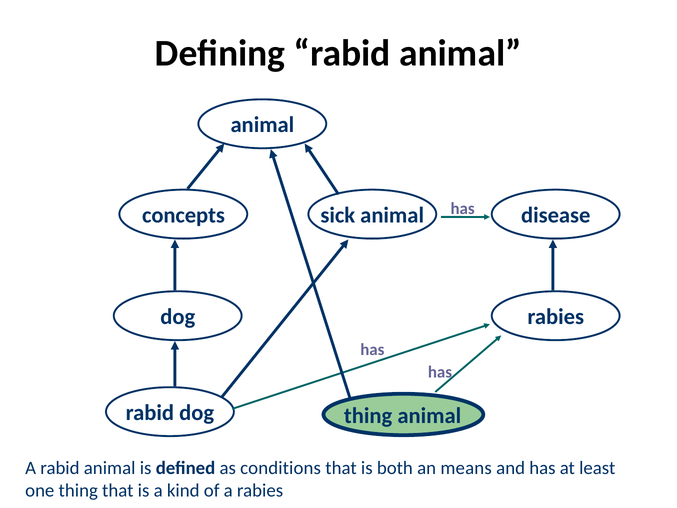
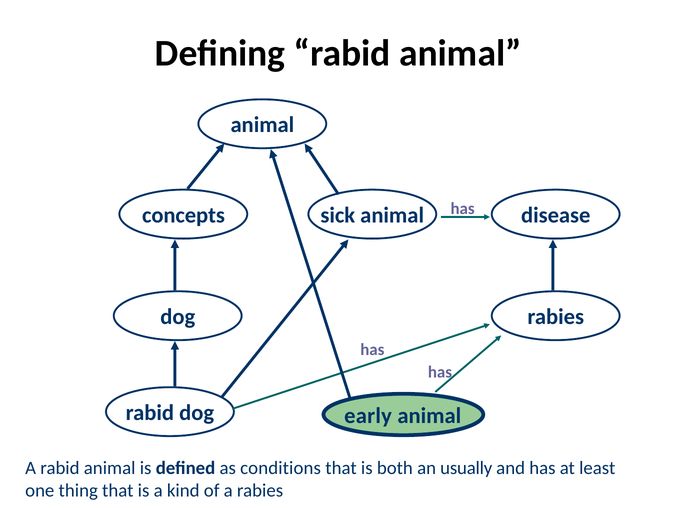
dog thing: thing -> early (368, 415)
means: means -> usually (466, 468)
